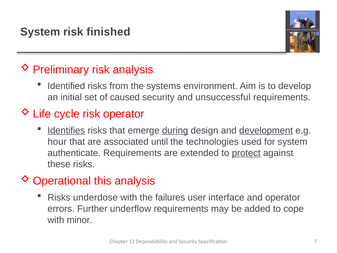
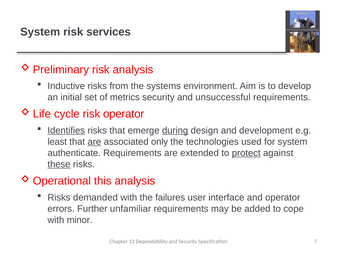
finished: finished -> services (109, 32)
Identified: Identified -> Inductive (66, 86)
caused: caused -> metrics (125, 97)
development underline: present -> none (266, 130)
hour: hour -> least (57, 142)
are underline: none -> present (94, 142)
until: until -> only (160, 142)
these underline: none -> present (59, 164)
underdose: underdose -> demanded (95, 197)
underflow: underflow -> unfamiliar (131, 208)
